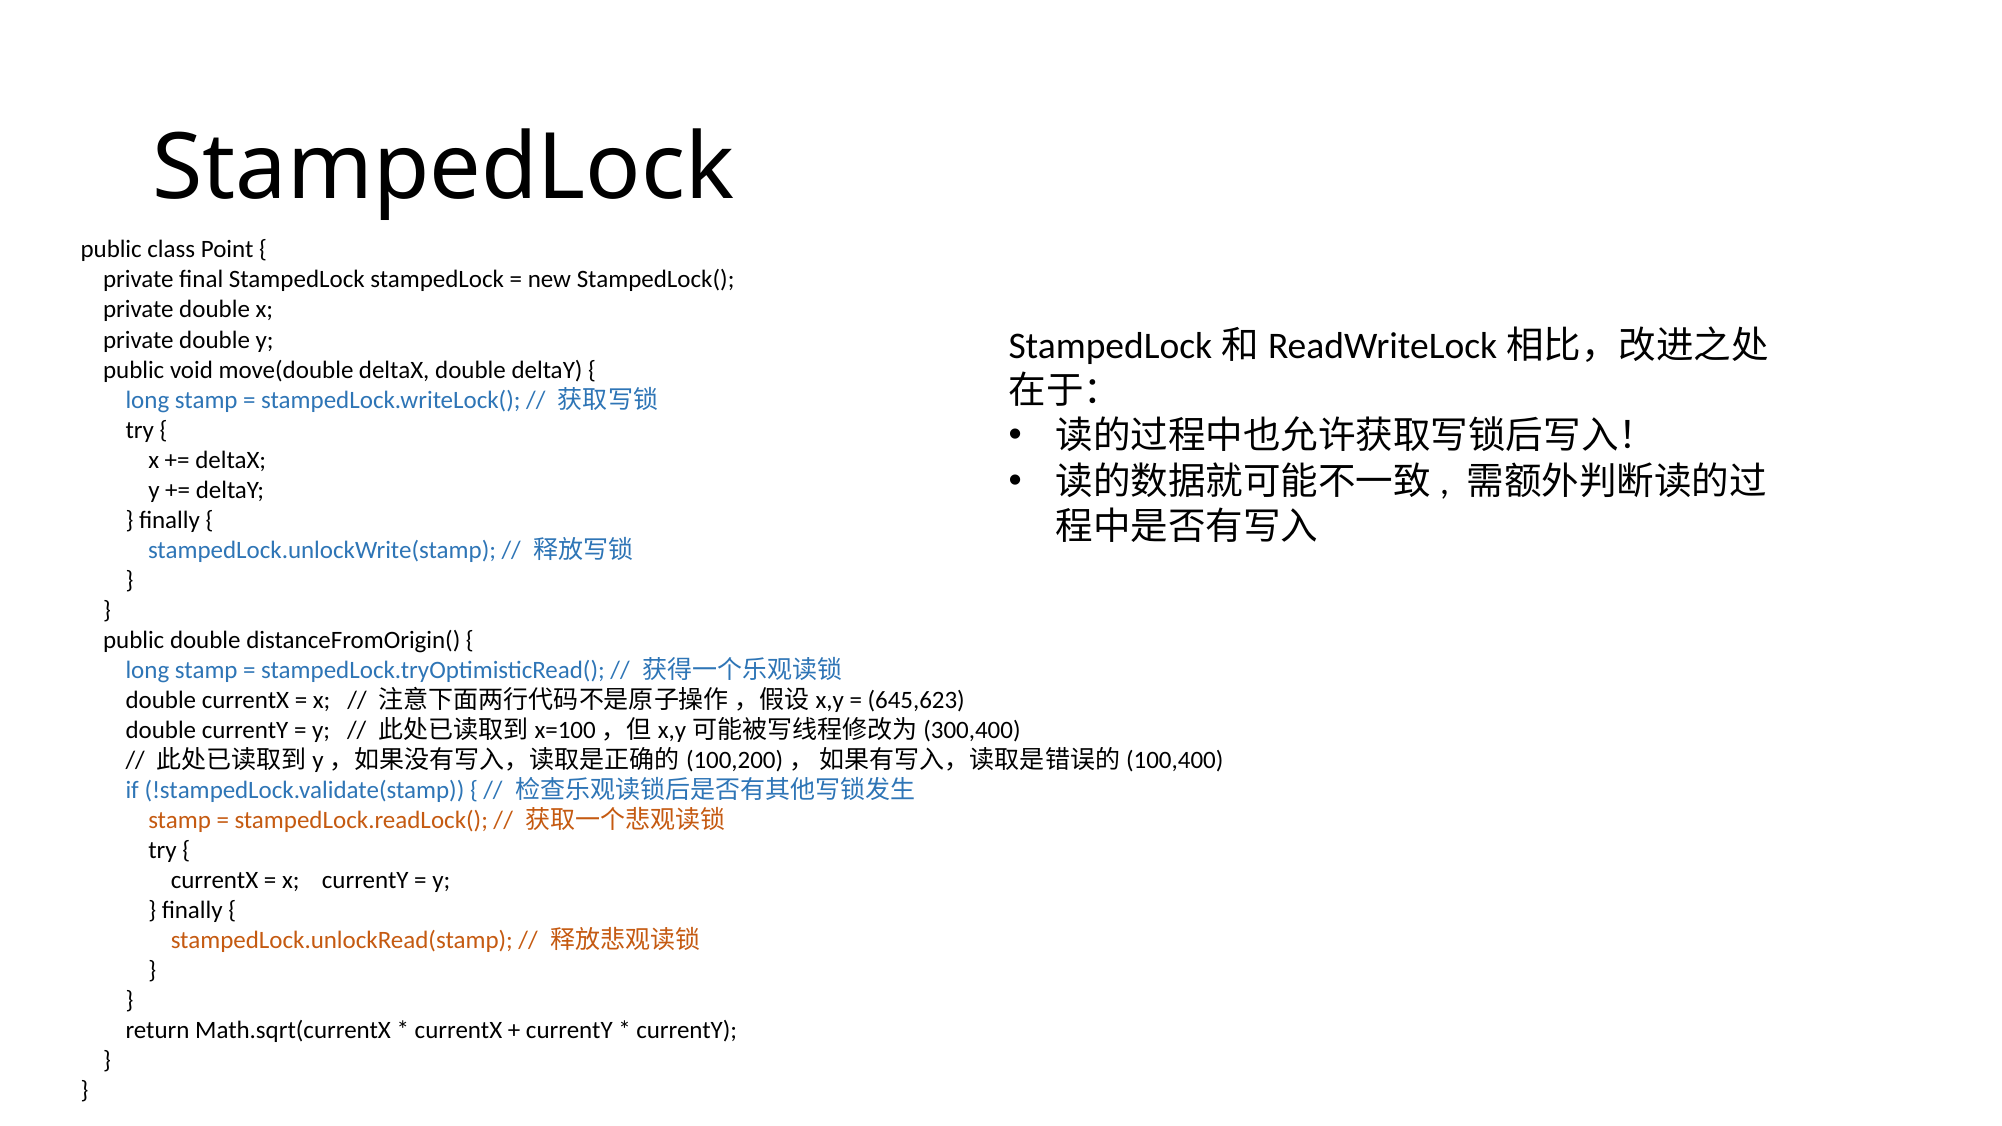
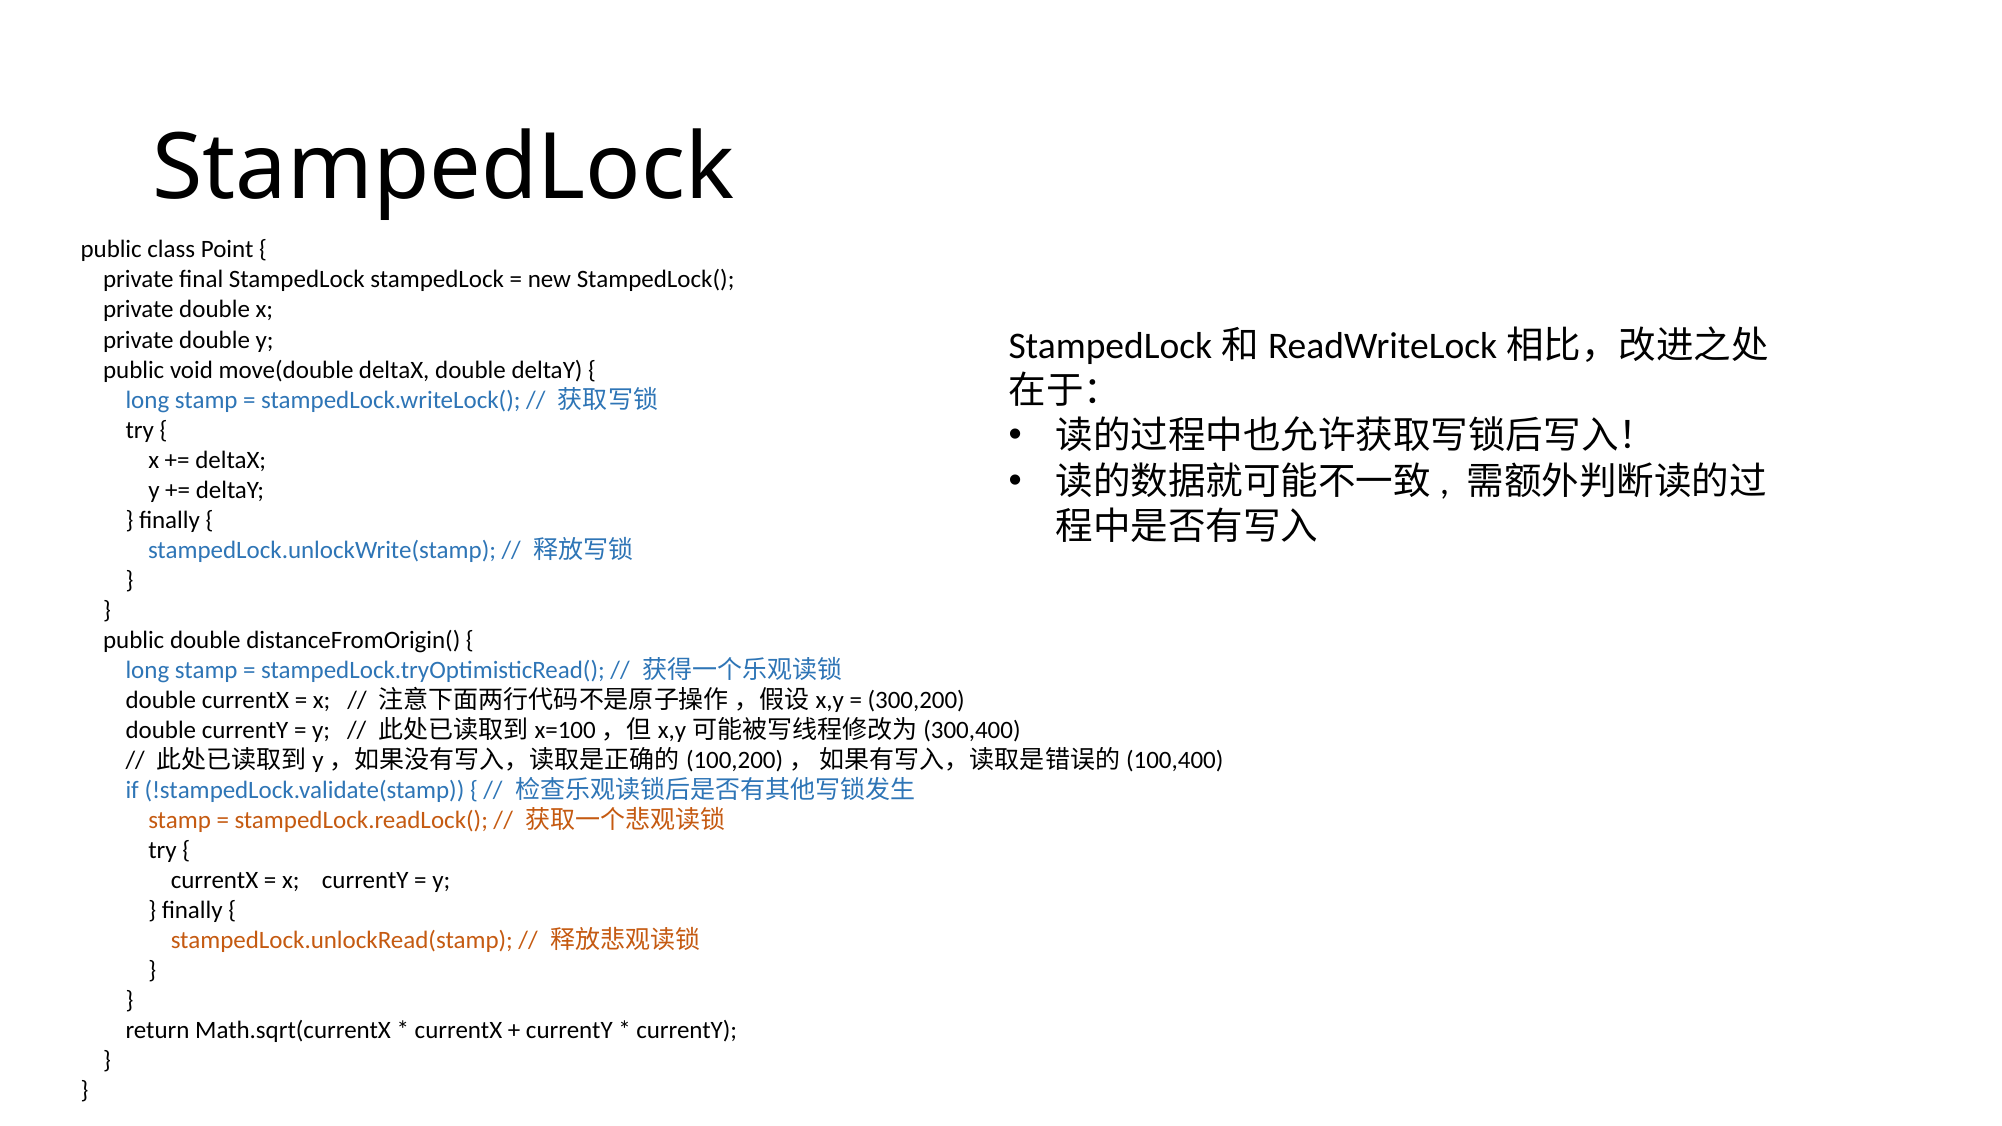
645,623: 645,623 -> 300,200 (916, 700)
